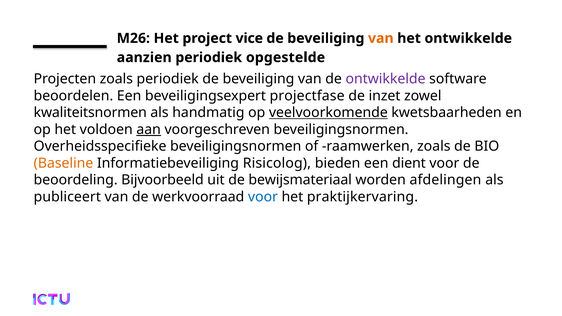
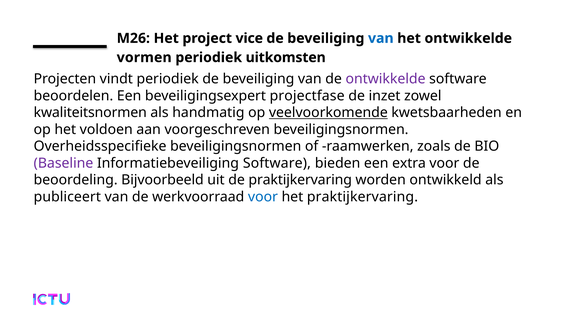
van colour: orange -> blue (381, 38)
aanzien: aanzien -> vormen (144, 57)
opgestelde: opgestelde -> uitkomsten (286, 57)
Projecten zoals: zoals -> vindt (116, 79)
aan underline: present -> none (149, 129)
Baseline colour: orange -> purple (63, 163)
Informatiebeveiliging Risicolog: Risicolog -> Software (277, 163)
dient: dient -> extra (409, 163)
de bewijsmateriaal: bewijsmateriaal -> praktijkervaring (300, 180)
afdelingen: afdelingen -> ontwikkeld (446, 180)
